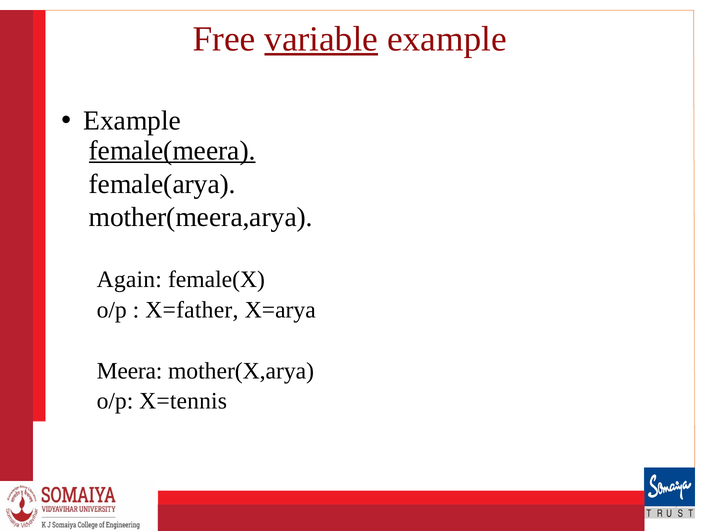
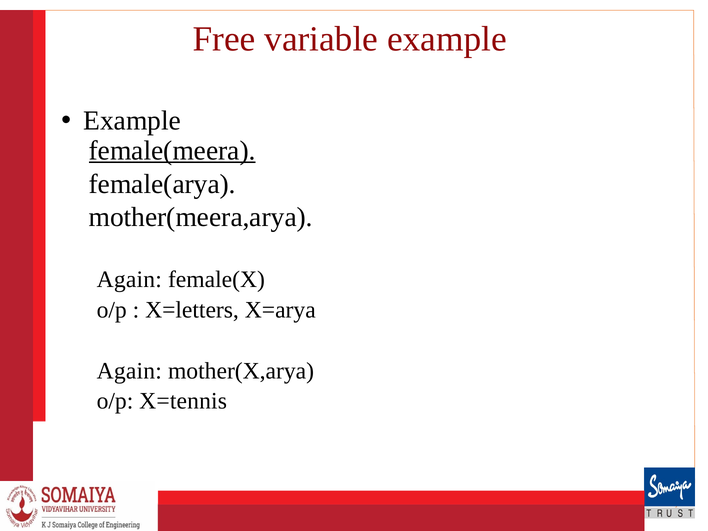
variable underline: present -> none (321, 39)
X=father: X=father -> X=letters (192, 310)
Meera: Meera -> Again (129, 371)
